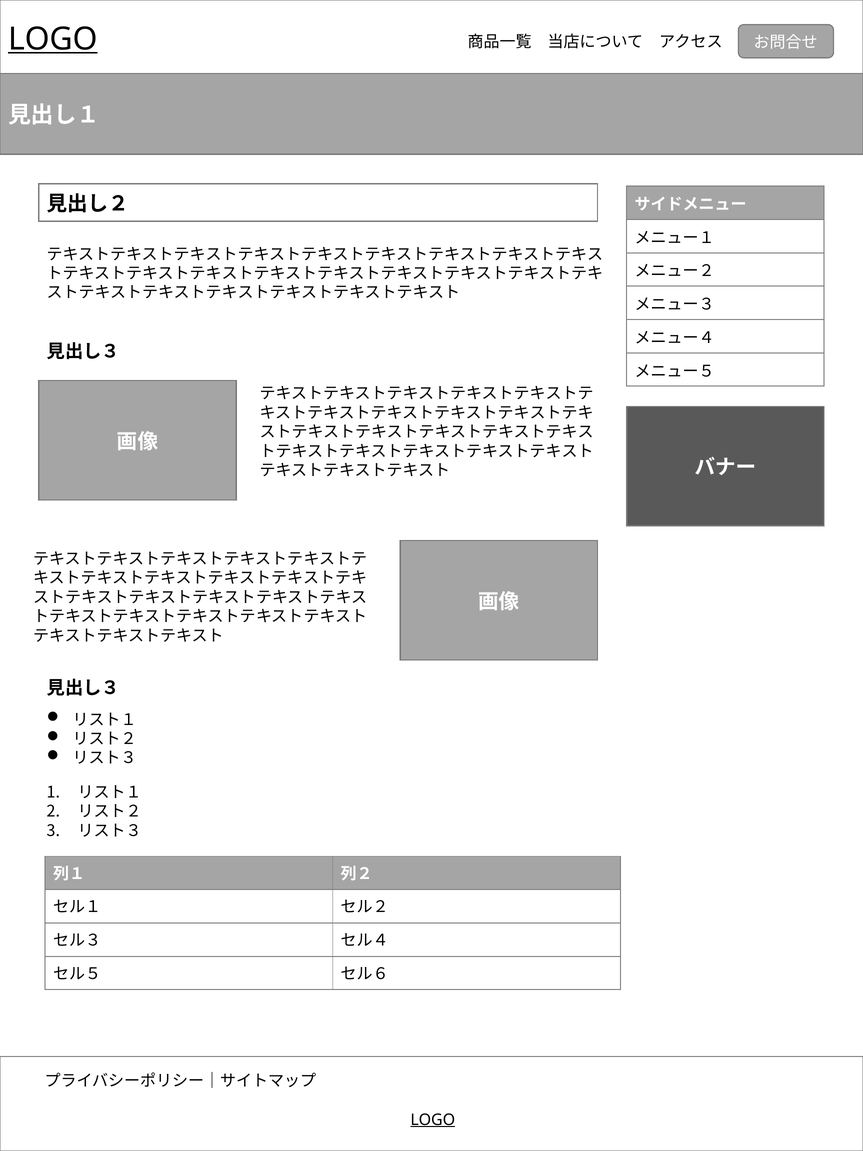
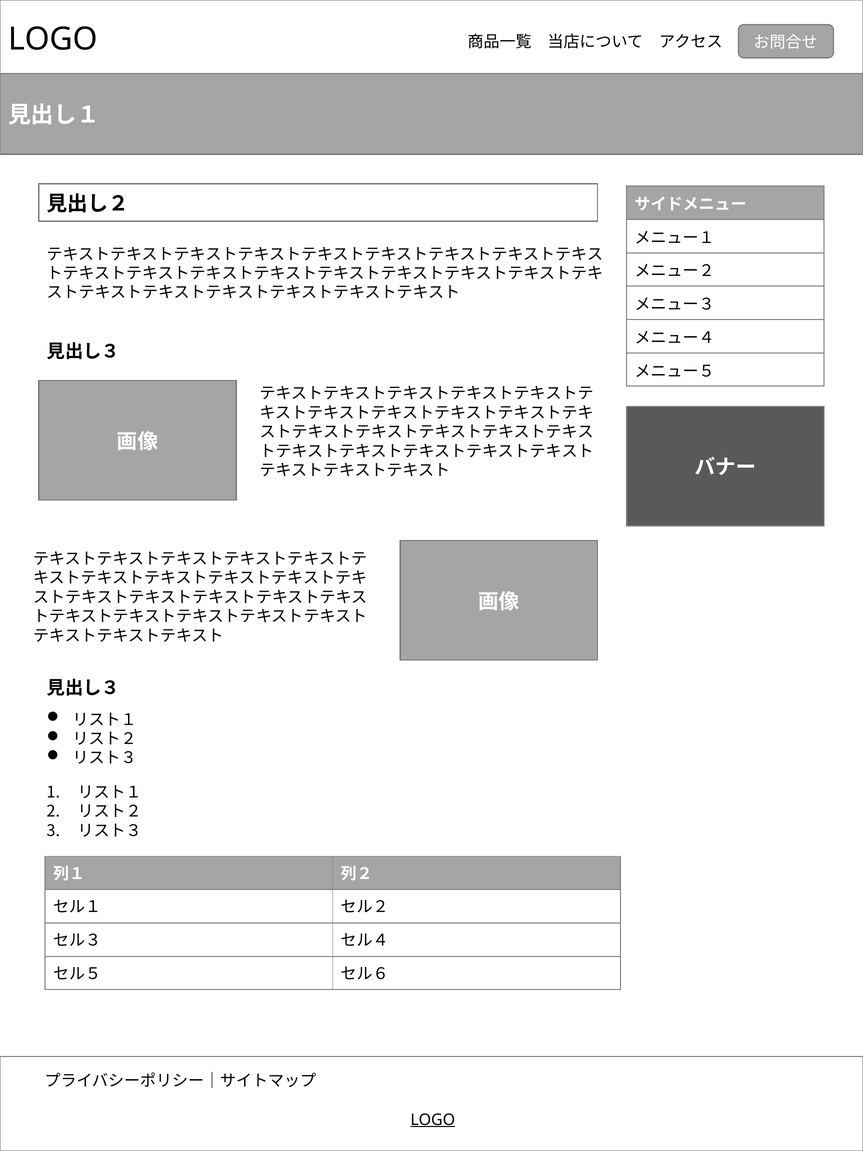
LOGO underline: present -> none (53, 39)
